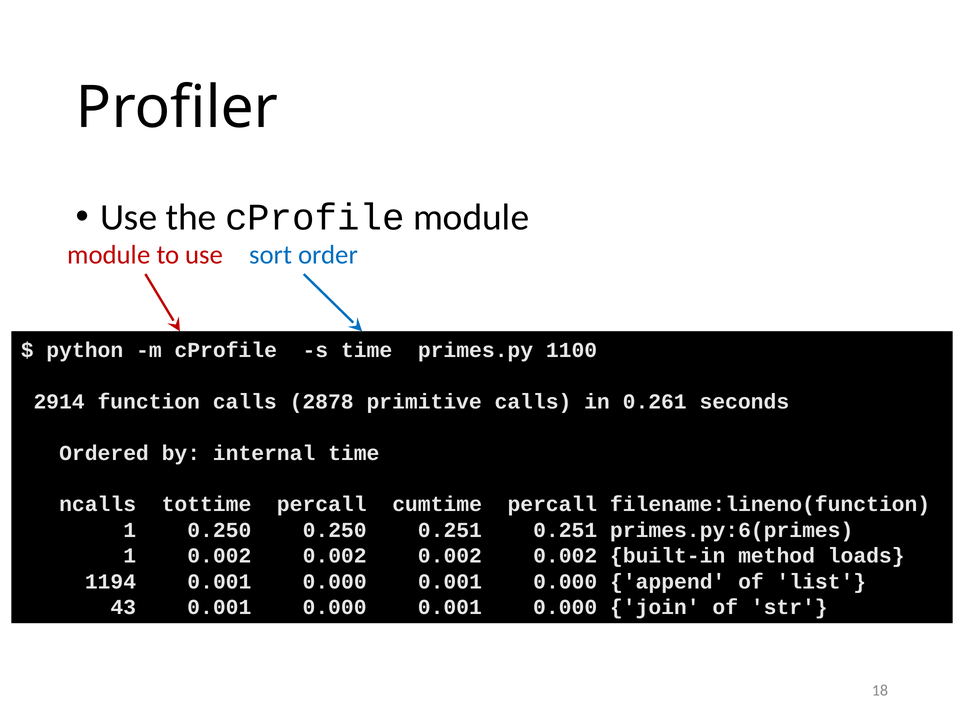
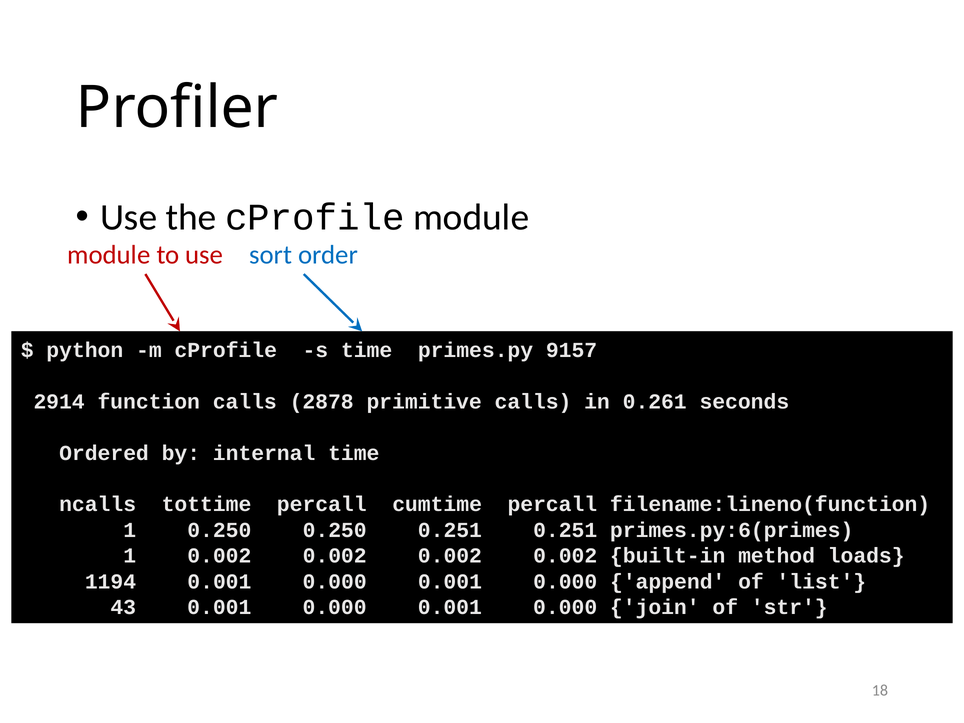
1100: 1100 -> 9157 (572, 350)
